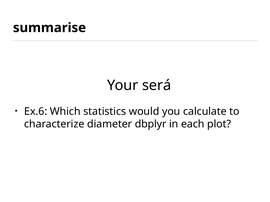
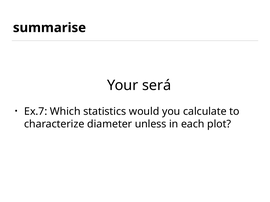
Ex.6: Ex.6 -> Ex.7 (36, 112)
dbplyr: dbplyr -> unless (151, 124)
